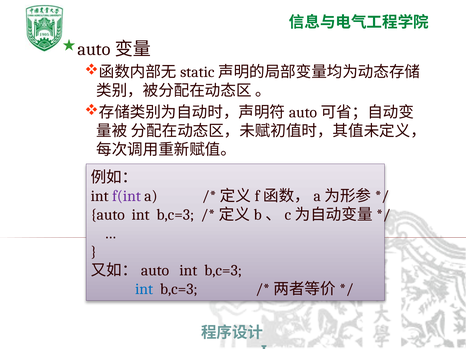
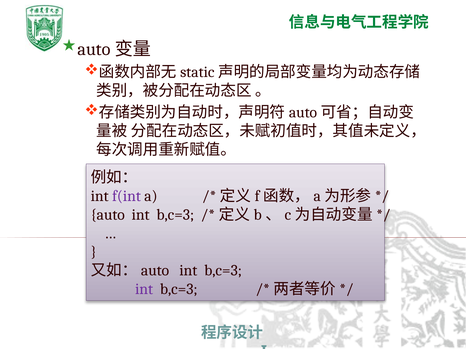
int colour: blue -> purple (144, 289)
